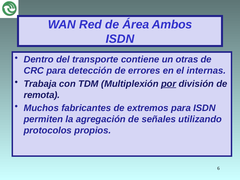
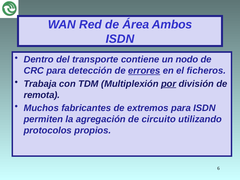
otras: otras -> nodo (187, 59)
errores underline: none -> present (144, 71)
internas: internas -> ficheros (206, 71)
señales: señales -> circuito (159, 119)
